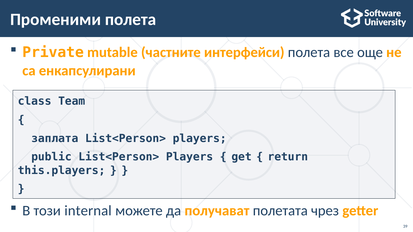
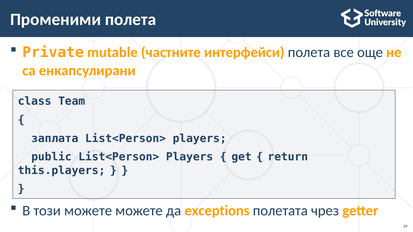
този internal: internal -> можете (88, 211)
получават: получават -> exceptions (217, 211)
